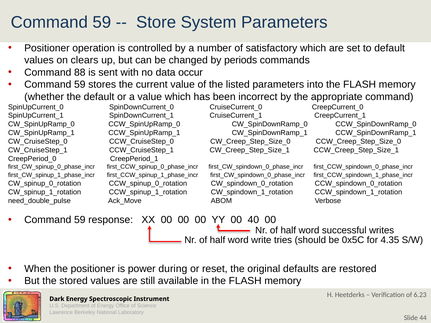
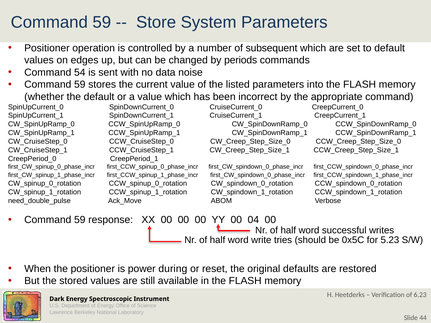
satisfactory: satisfactory -> subsequent (272, 48)
clears: clears -> edges (85, 60)
88: 88 -> 54 (80, 72)
occur: occur -> noise (190, 72)
40: 40 -> 04 (253, 220)
4.35: 4.35 -> 5.23 (390, 240)
